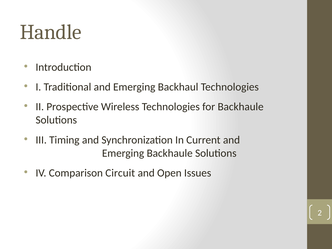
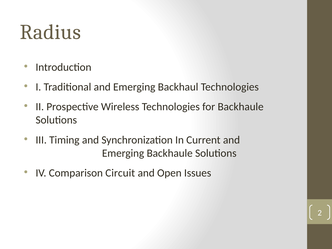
Handle: Handle -> Radius (50, 32)
